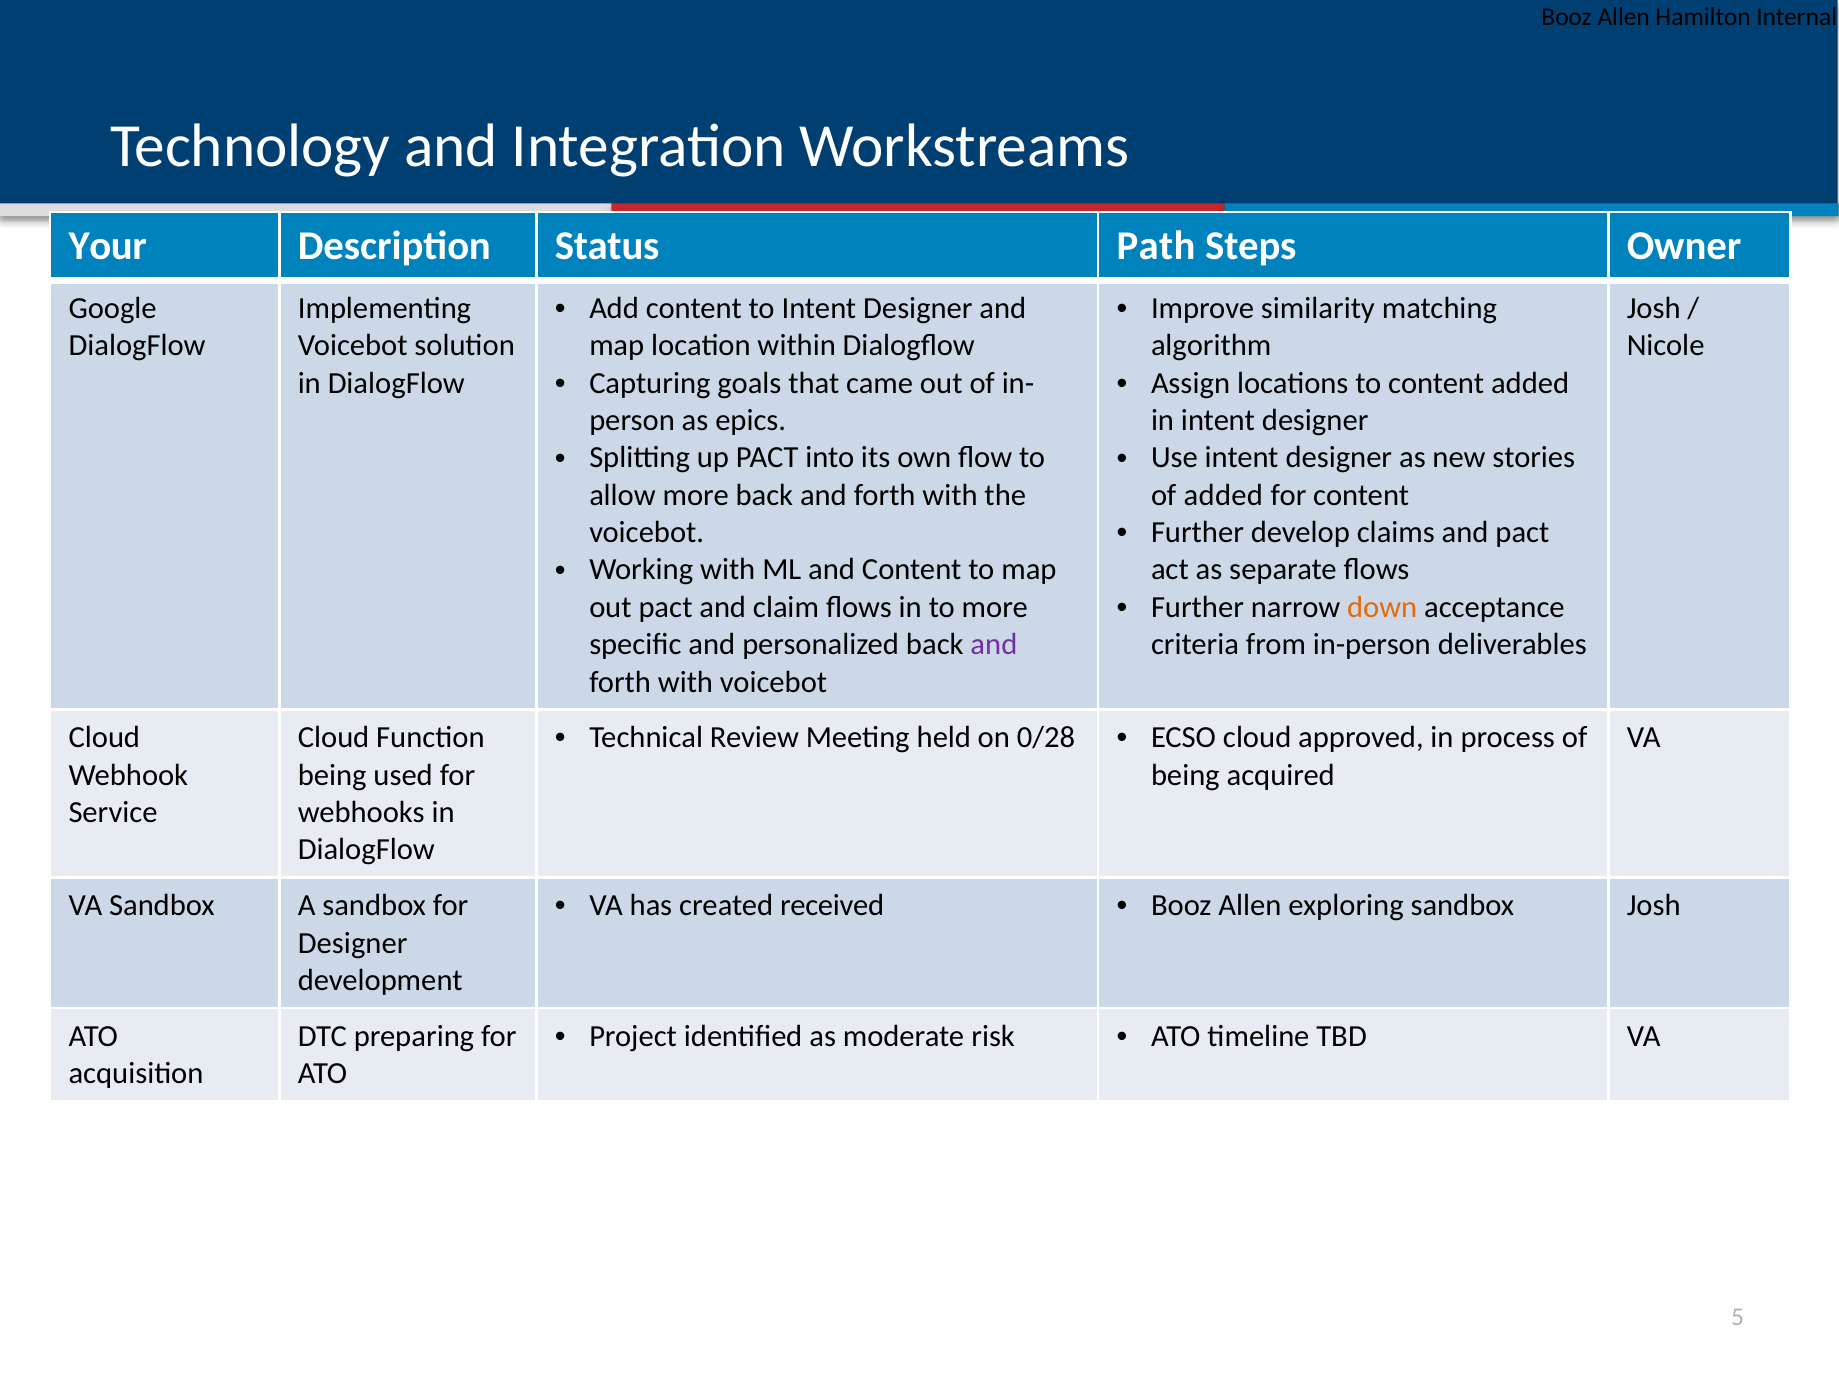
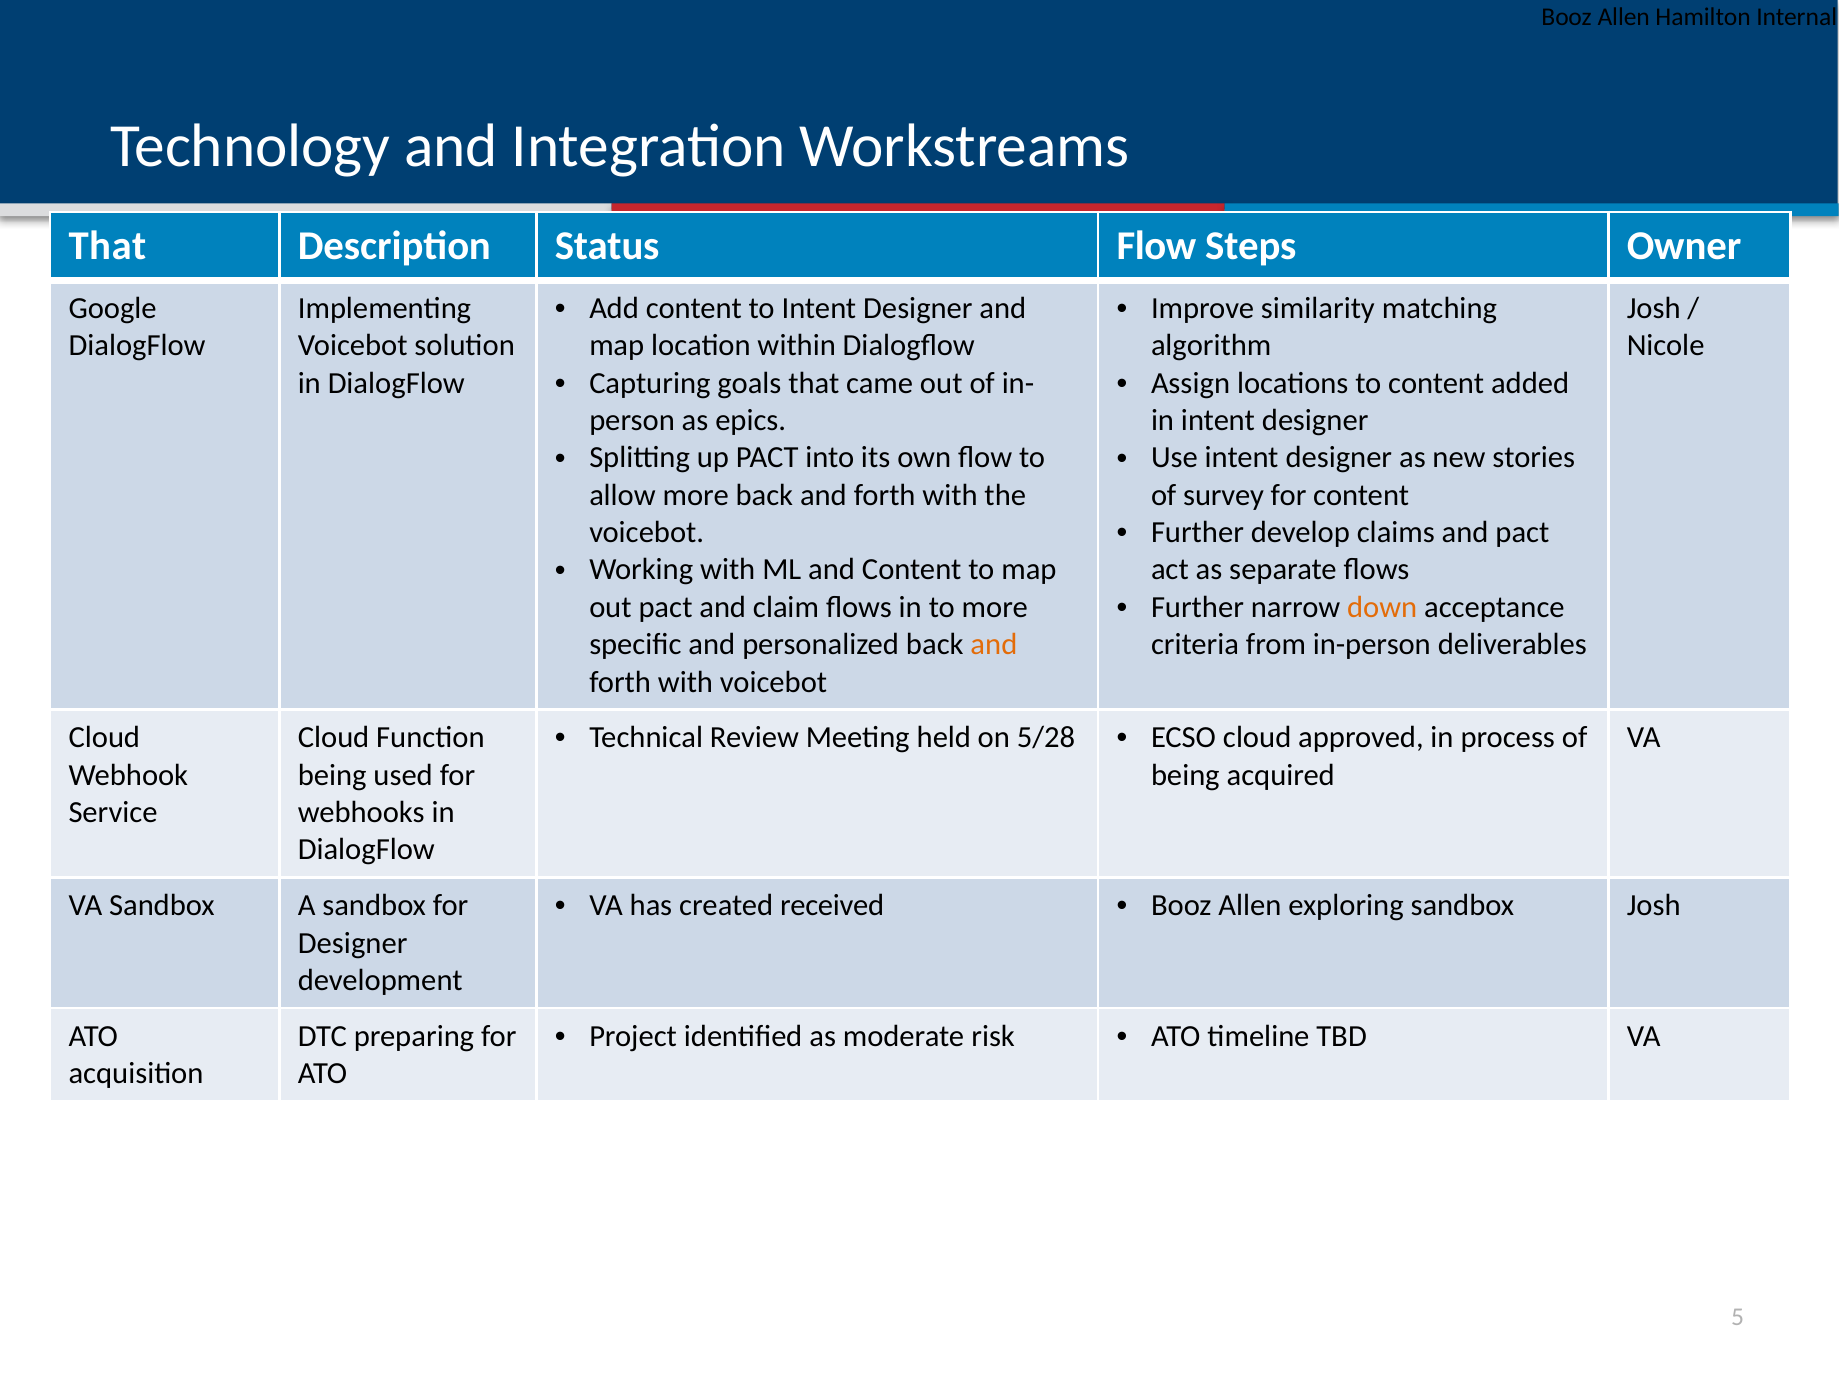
Your: Your -> That (107, 247)
Status Path: Path -> Flow (1156, 247)
of added: added -> survey (1224, 495)
and colour: purple -> orange (994, 645)
0/28: 0/28 -> 5/28 (1046, 738)
